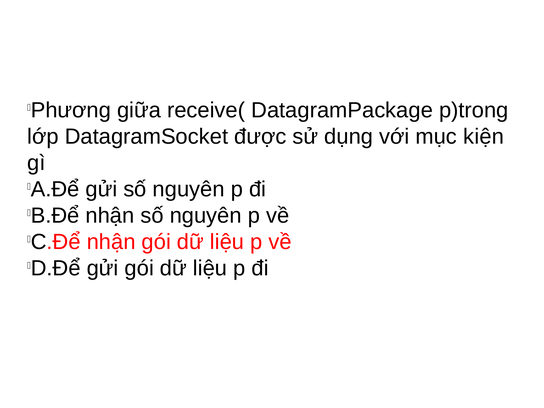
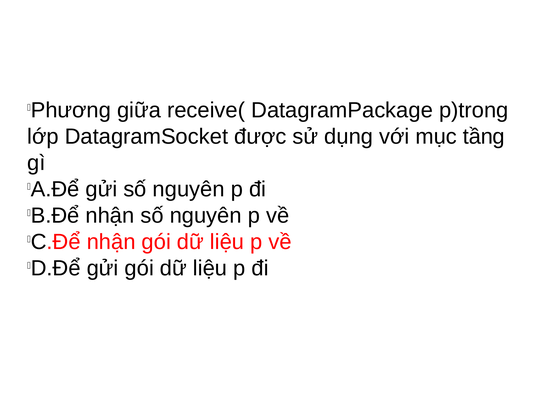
kiện: kiện -> tầng (484, 136)
